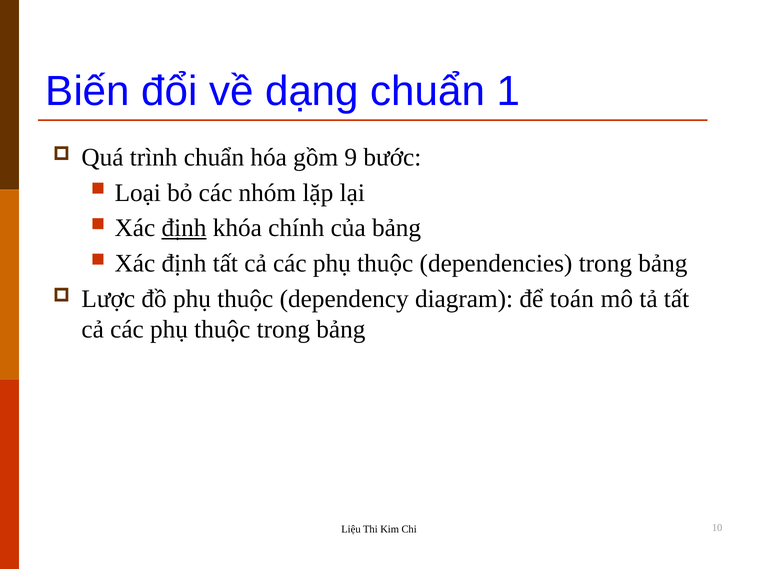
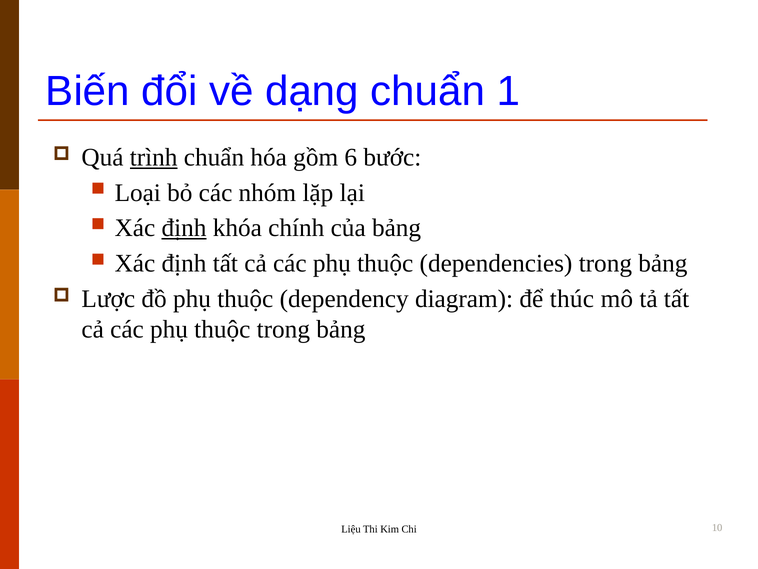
trình underline: none -> present (154, 157)
9: 9 -> 6 (351, 157)
toán: toán -> thúc (572, 299)
